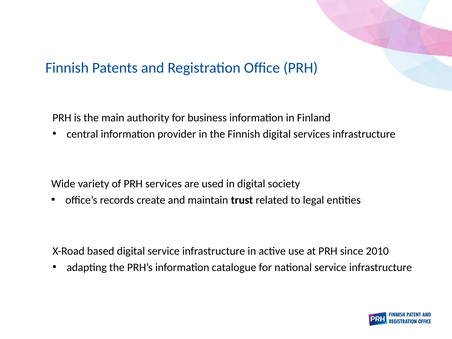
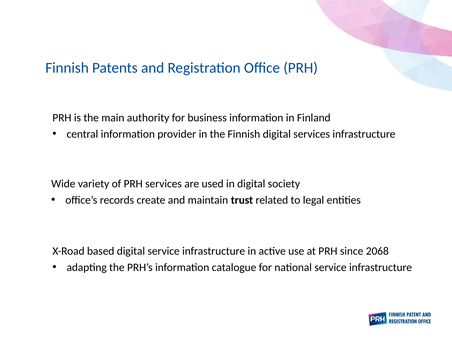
2010: 2010 -> 2068 (377, 251)
